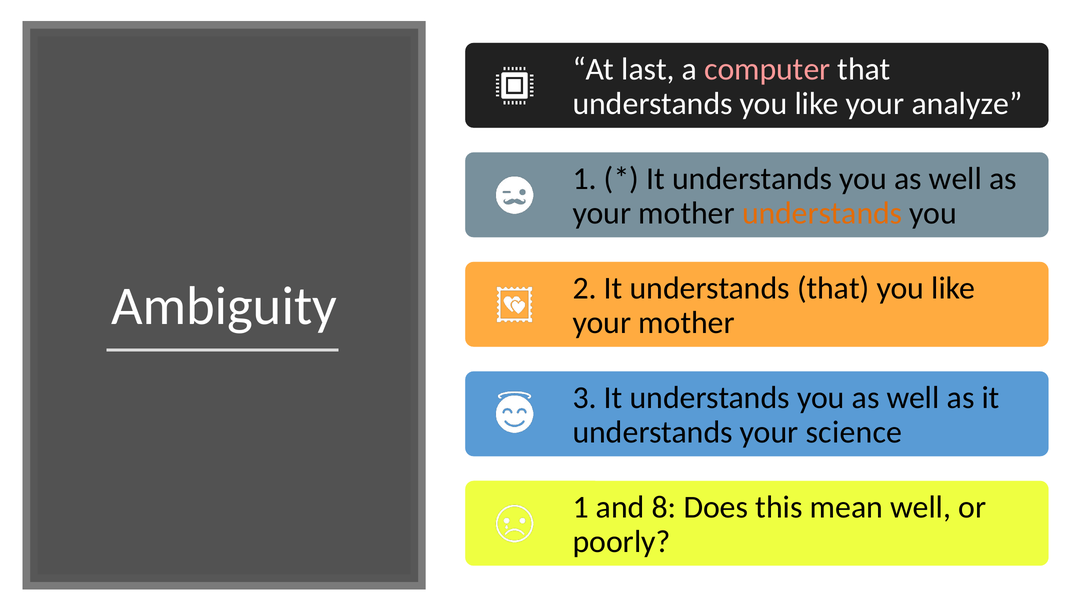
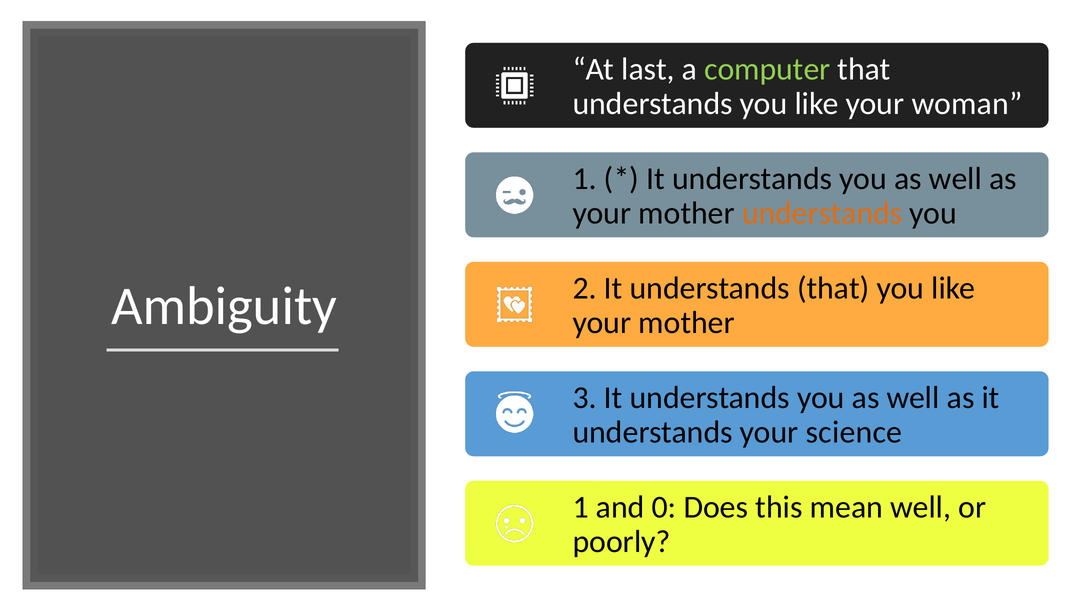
computer colour: pink -> light green (767, 69)
analyze: analyze -> woman (967, 104)
8: 8 -> 0 (664, 507)
